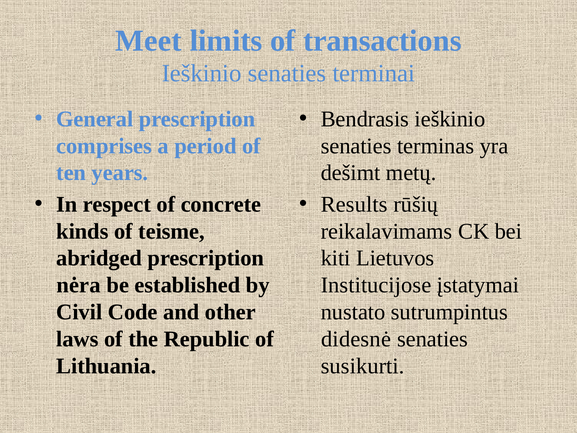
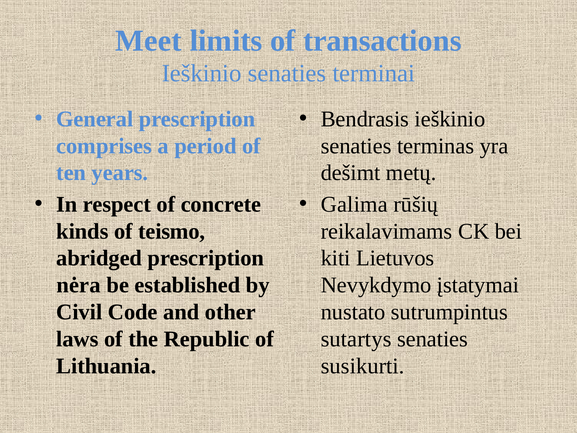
Results: Results -> Galima (354, 204)
teisme: teisme -> teismo (172, 231)
Institucijose: Institucijose -> Nevykdymo (376, 285)
didesnė: didesnė -> sutartys (356, 339)
